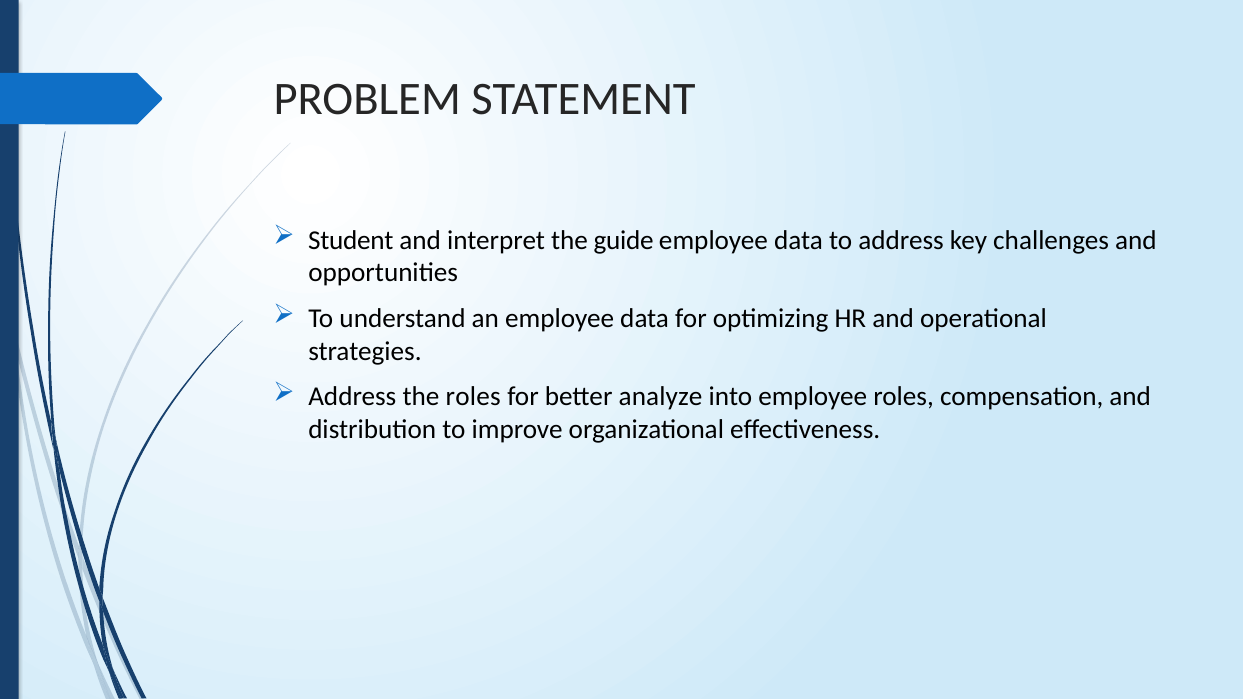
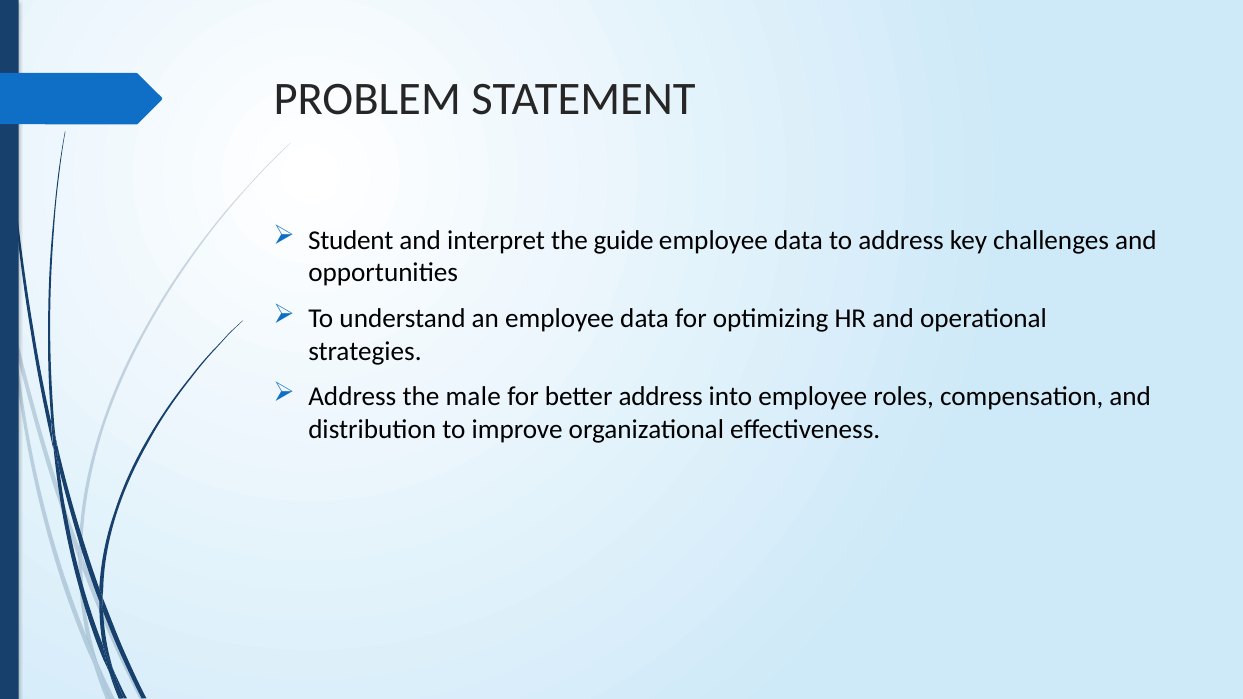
the roles: roles -> male (473, 397)
better analyze: analyze -> address (661, 397)
